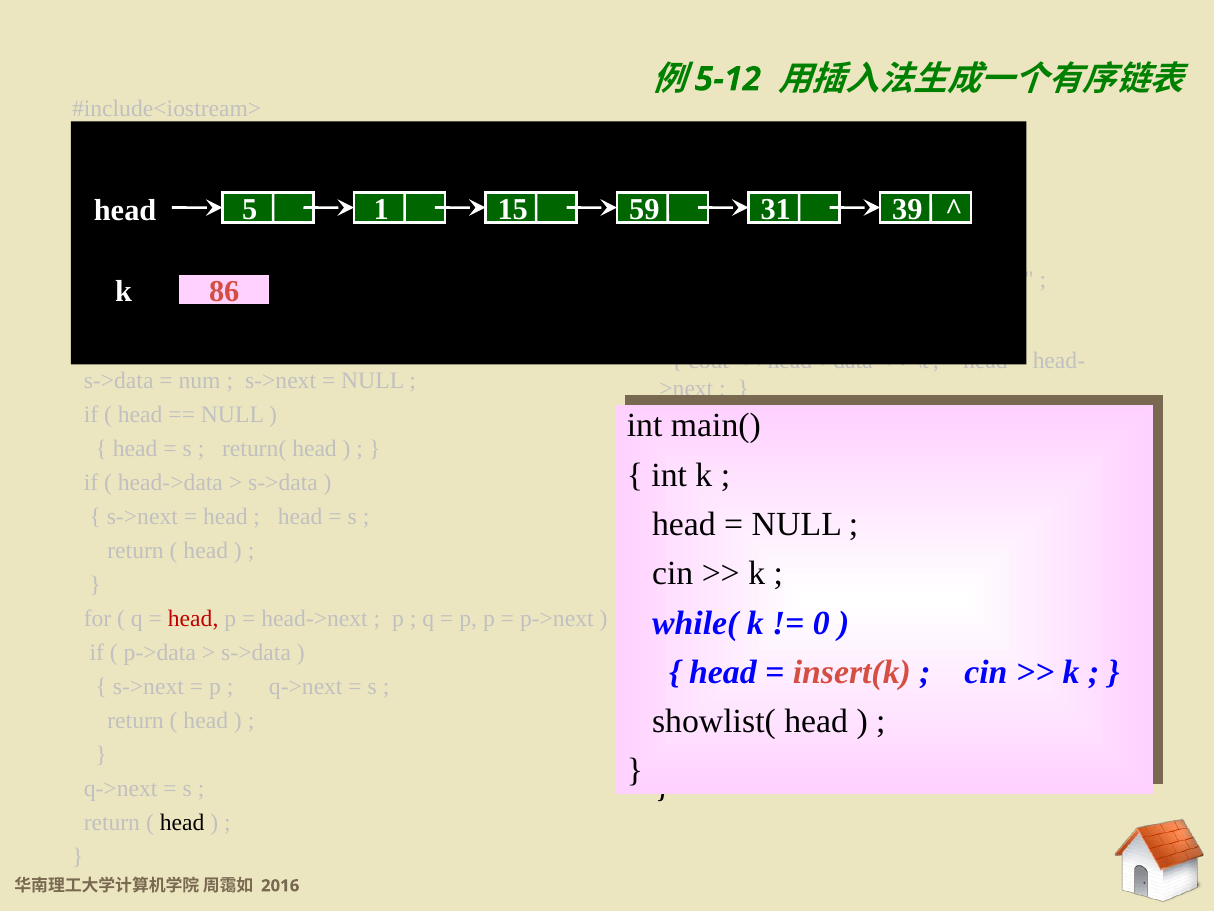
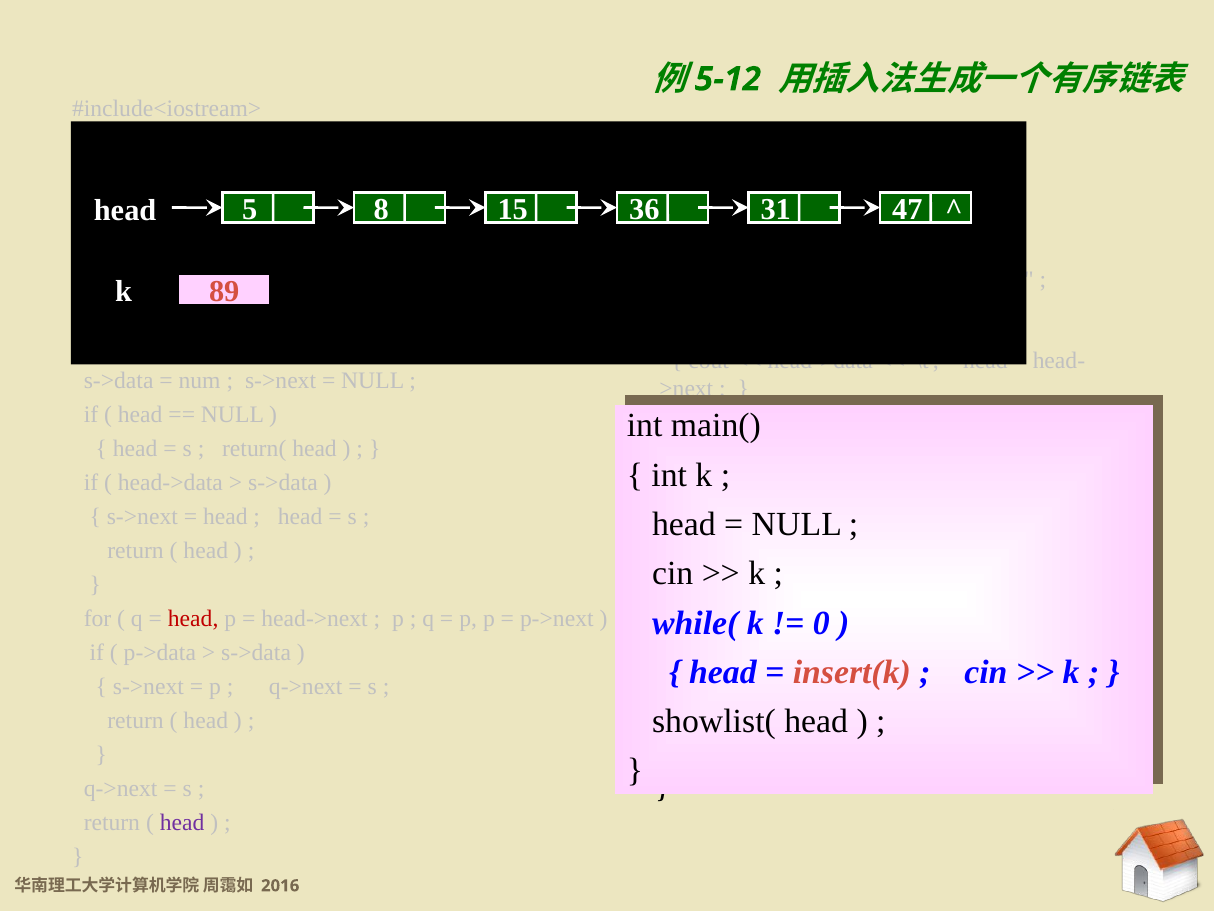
1: 1 -> 8 (381, 210)
59: 59 -> 36 (644, 210)
39: 39 -> 47 (907, 210)
86: 86 -> 89 (224, 291)
head colour: black -> purple (182, 822)
